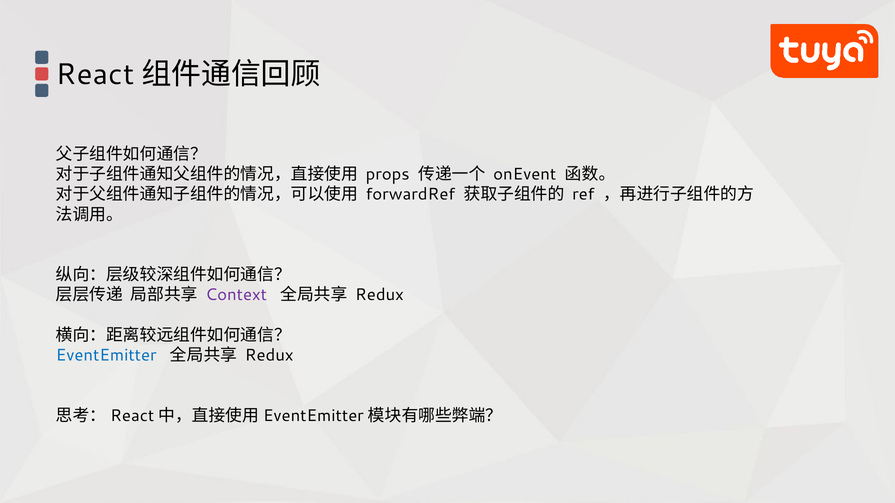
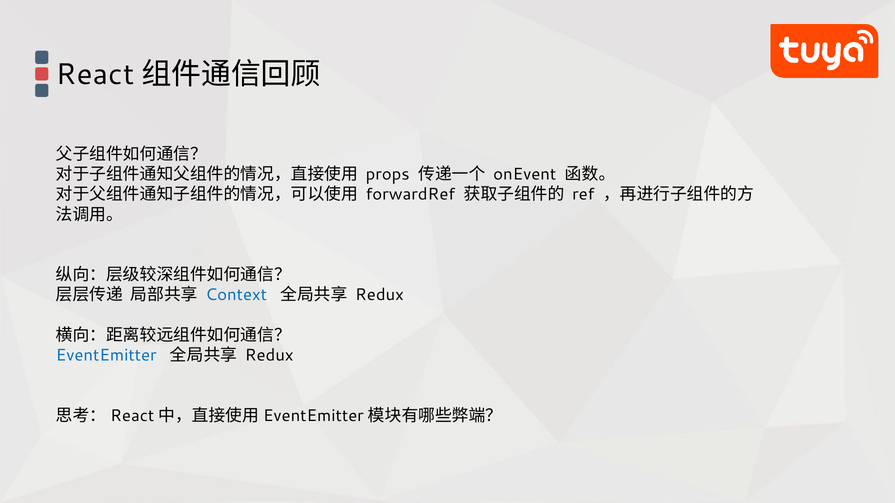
Context colour: purple -> blue (236, 295)
